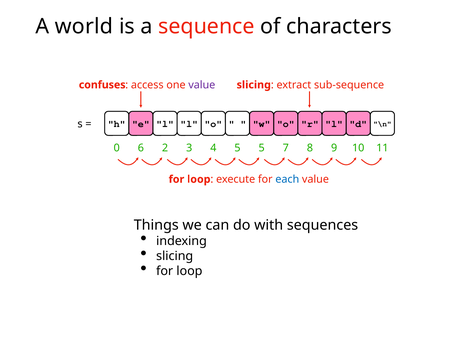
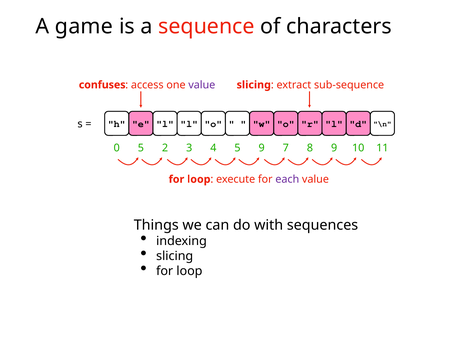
world: world -> game (84, 26)
0 6: 6 -> 5 (141, 148)
5 5: 5 -> 9 (262, 148)
each colour: blue -> purple (287, 180)
